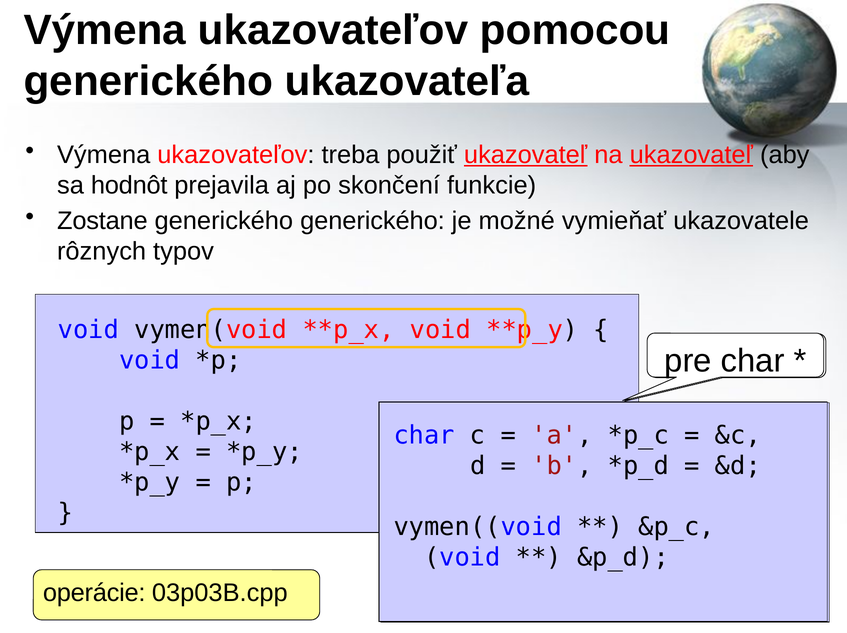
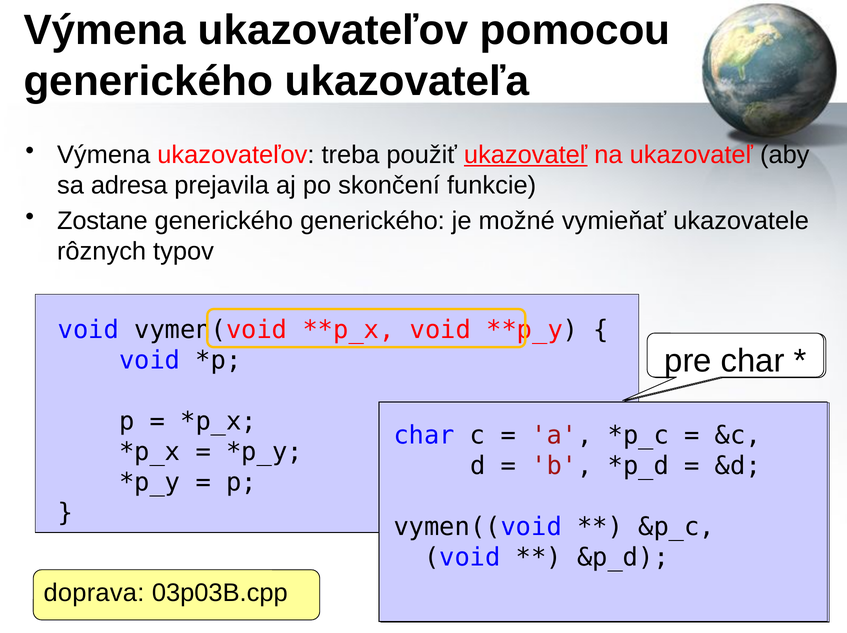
ukazovateľ underline: present -> none (691, 155)
hodnôt: hodnôt -> adresa (129, 185)
operácie: operácie -> doprava (94, 593)
